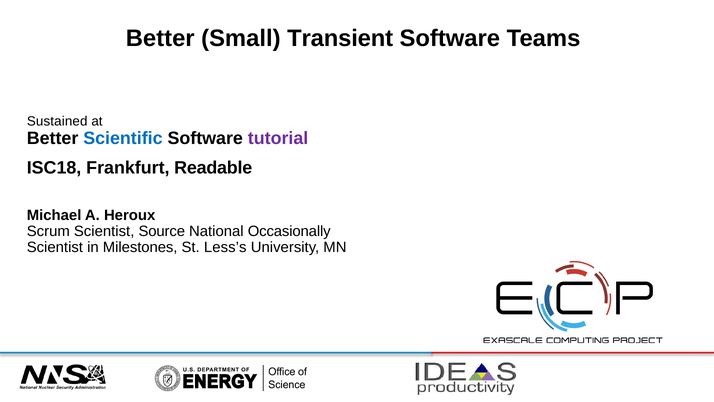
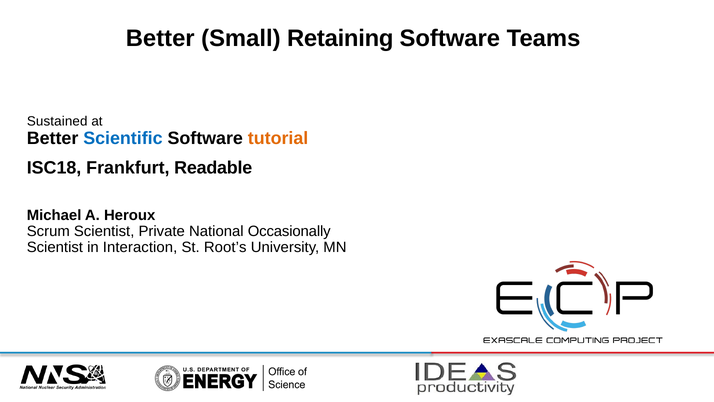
Transient: Transient -> Retaining (340, 38)
tutorial colour: purple -> orange (278, 138)
Source: Source -> Private (162, 231)
Milestones: Milestones -> Interaction (140, 247)
Less’s: Less’s -> Root’s (225, 247)
